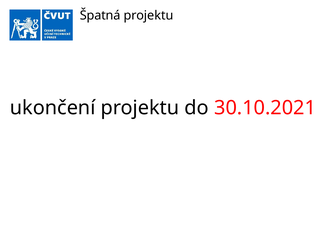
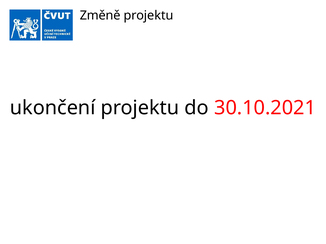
Špatná: Špatná -> Změně (100, 15)
